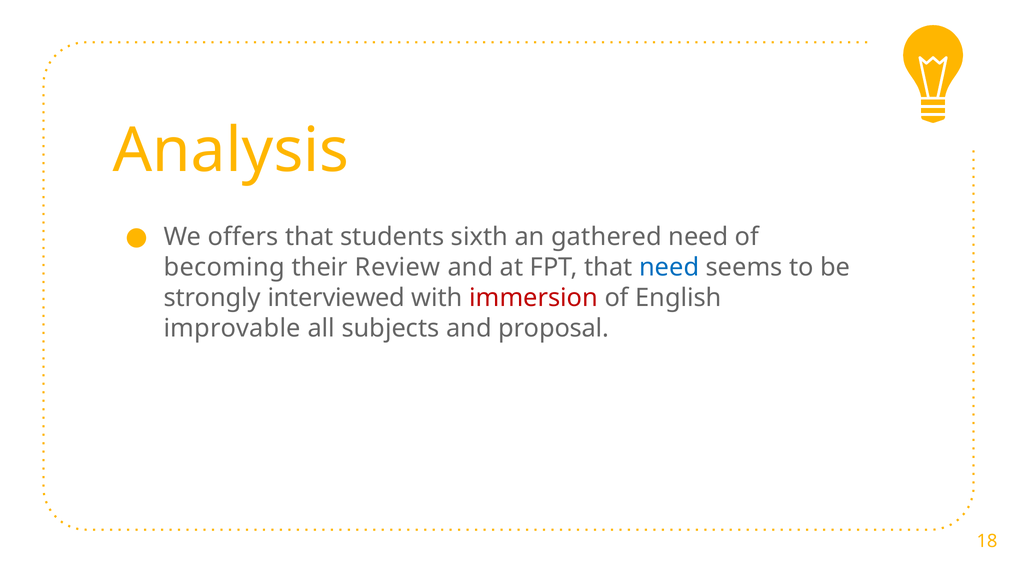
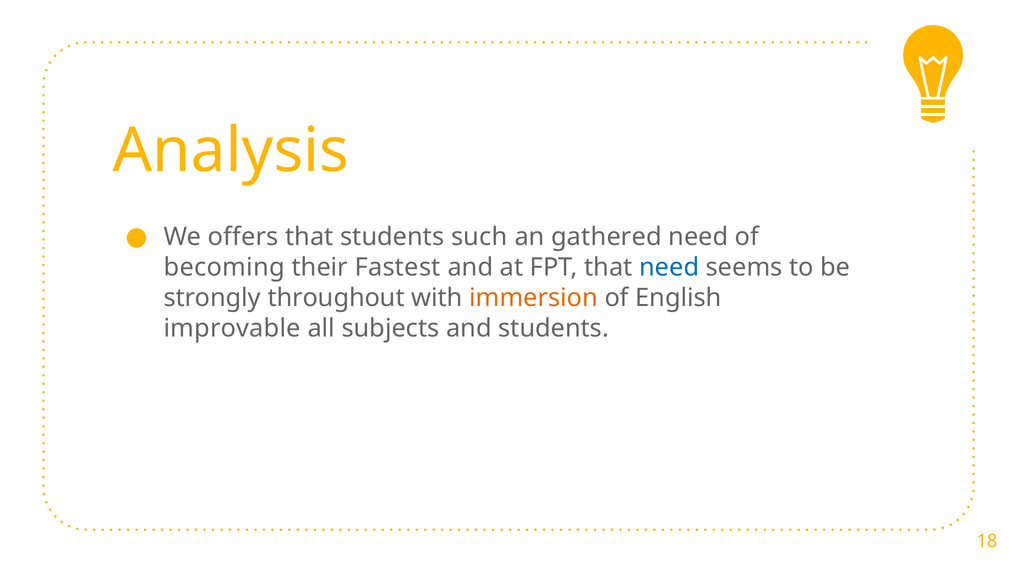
sixth: sixth -> such (479, 237)
Review: Review -> Fastest (398, 267)
interviewed: interviewed -> throughout (336, 298)
immersion colour: red -> orange (534, 298)
and proposal: proposal -> students (554, 329)
